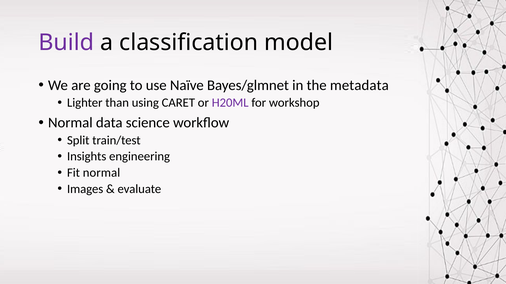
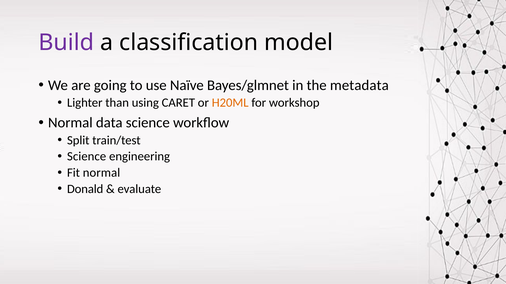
H20ML colour: purple -> orange (230, 103)
Insights: Insights -> Science (87, 157)
Images: Images -> Donald (85, 189)
